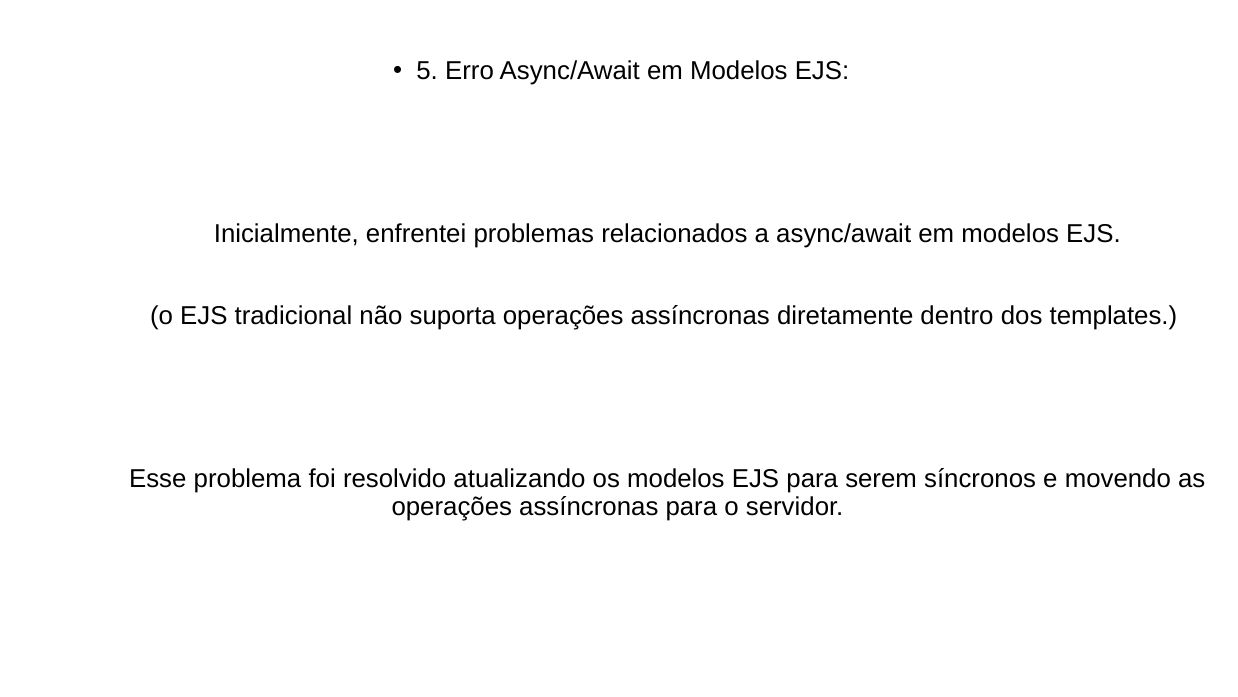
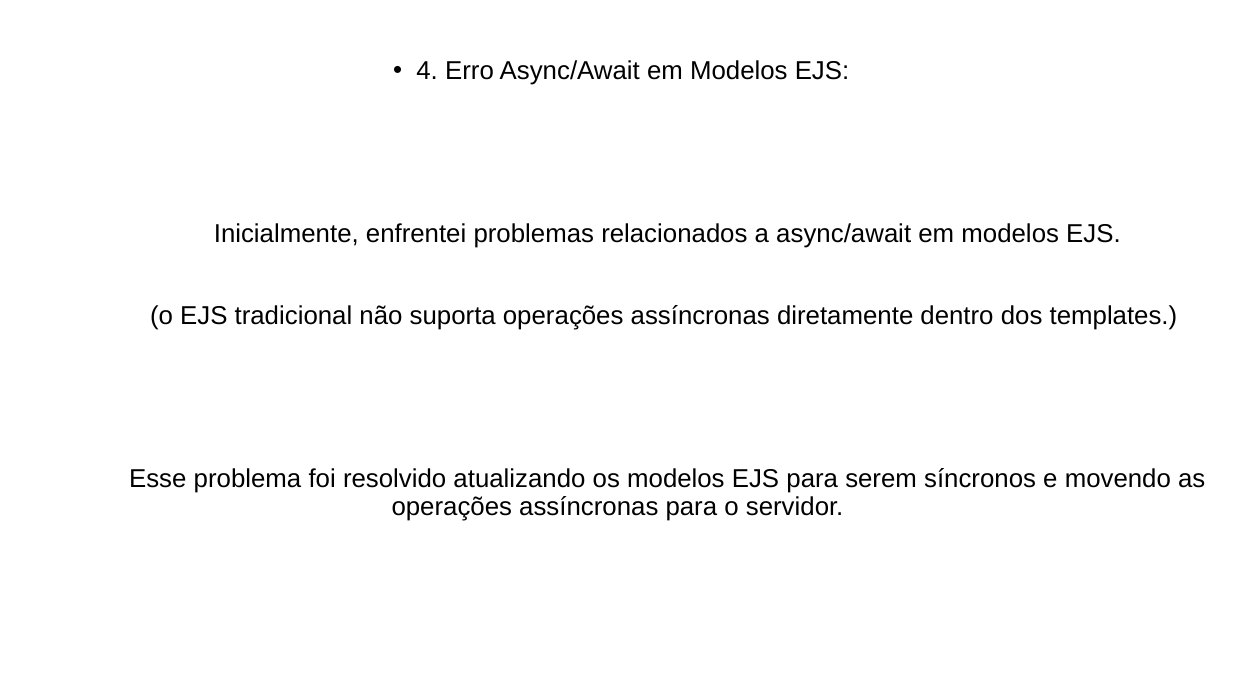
5: 5 -> 4 (427, 71)
